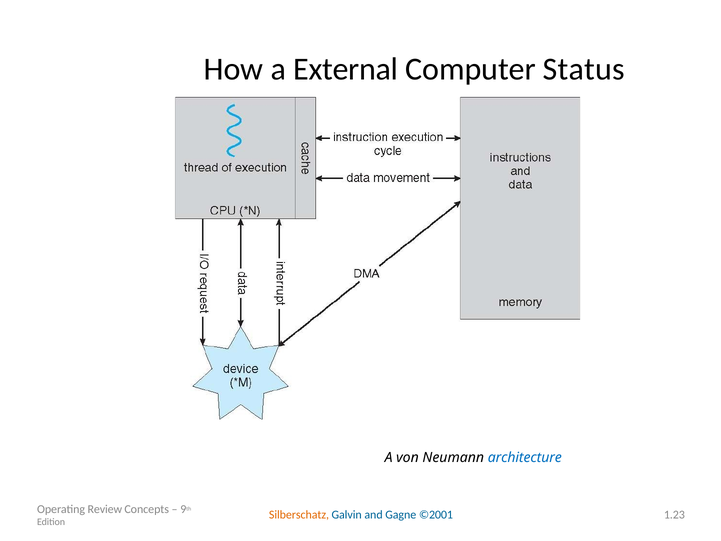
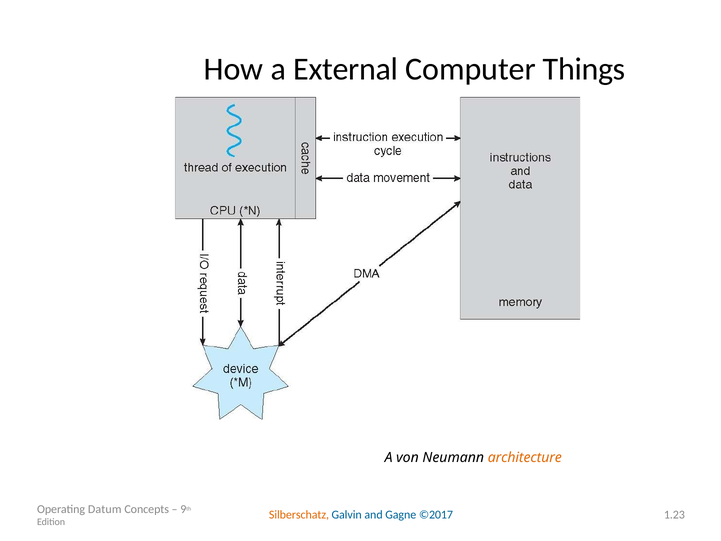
Status: Status -> Things (584, 69)
architecture colour: blue -> orange (525, 457)
Review: Review -> Datum (105, 509)
©2001: ©2001 -> ©2017 (436, 515)
